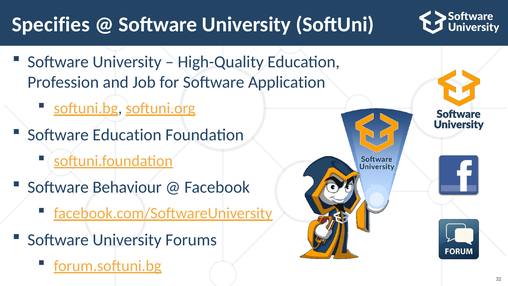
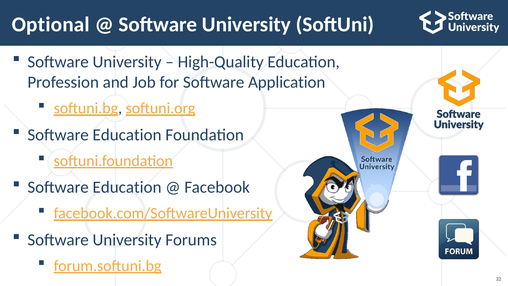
Specifies: Specifies -> Optional (51, 24)
Behaviour: Behaviour -> Education (127, 187)
